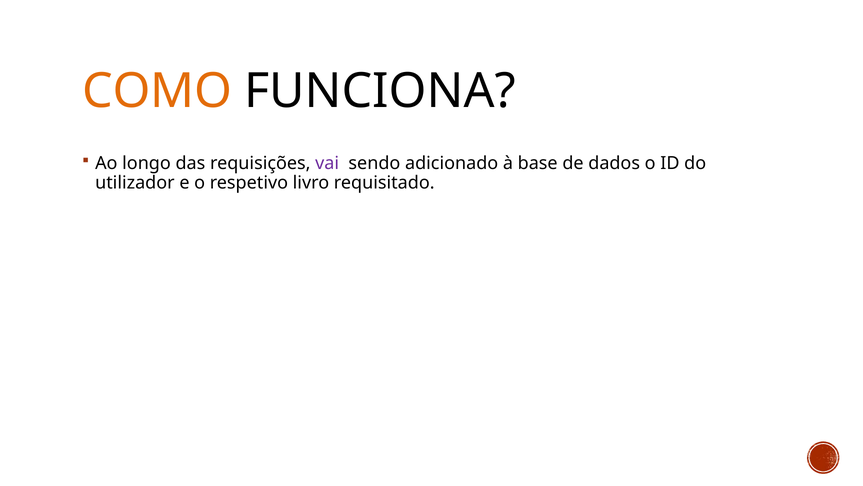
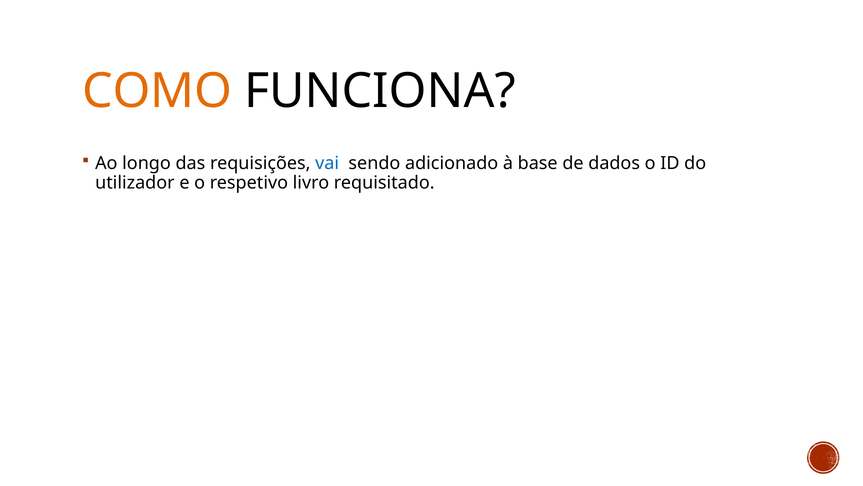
vai colour: purple -> blue (327, 163)
